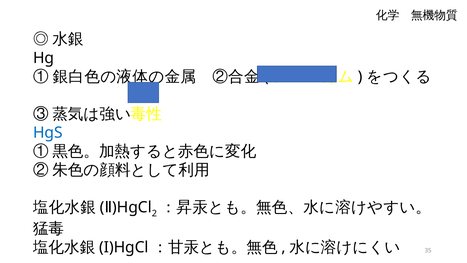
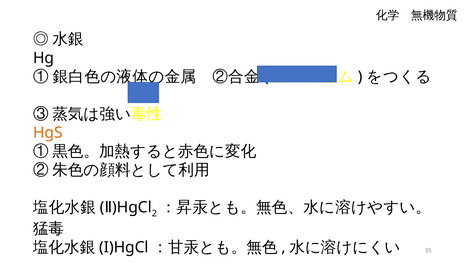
HgS colour: blue -> orange (48, 133)
